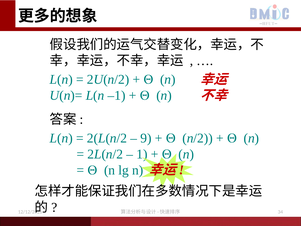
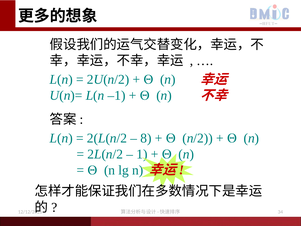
9: 9 -> 8 (146, 138)
